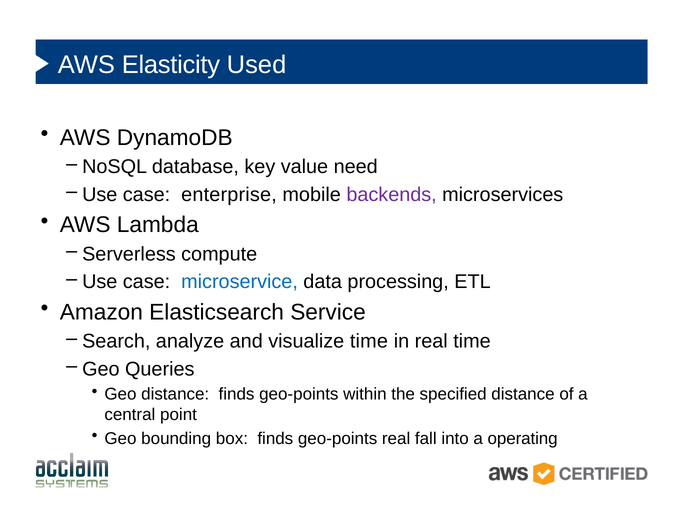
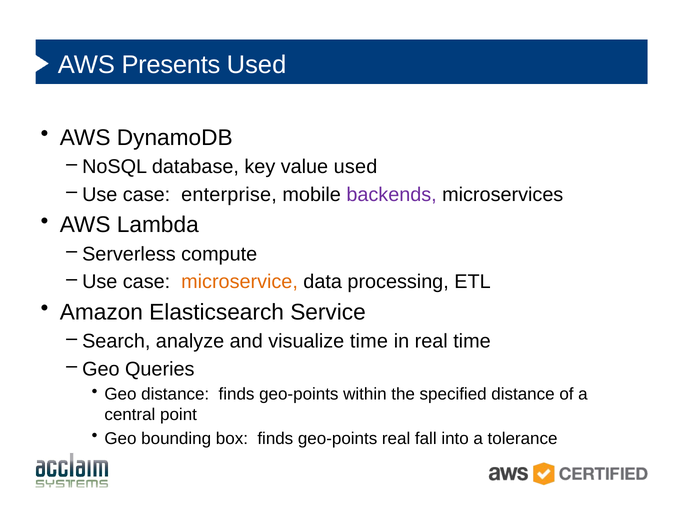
Elasticity: Elasticity -> Presents (171, 65)
value need: need -> used (356, 167)
microservice colour: blue -> orange (240, 282)
operating: operating -> tolerance (523, 439)
